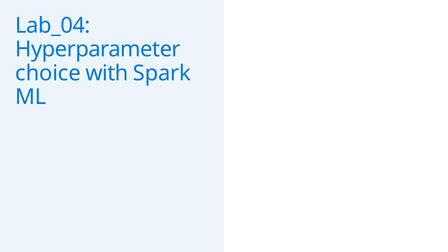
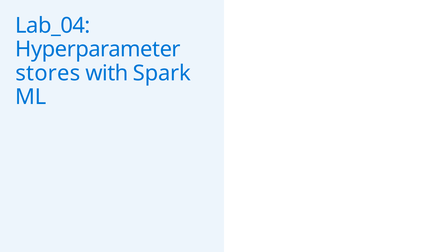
choice: choice -> stores (48, 73)
